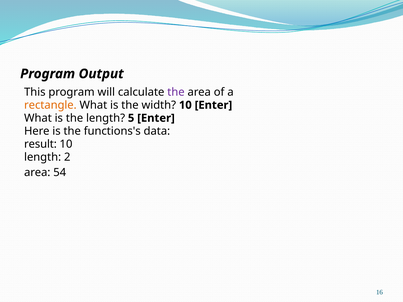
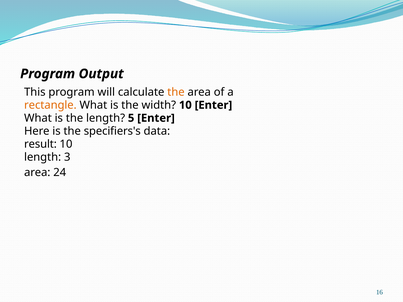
the colour: purple -> orange (176, 92)
functions's: functions's -> specifiers's (112, 131)
2: 2 -> 3 (67, 157)
54: 54 -> 24 (60, 173)
